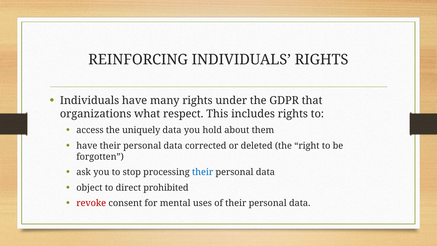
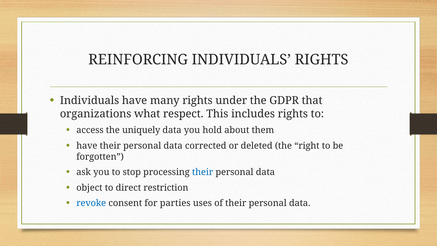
prohibited: prohibited -> restriction (166, 188)
revoke colour: red -> blue (91, 203)
mental: mental -> parties (175, 203)
